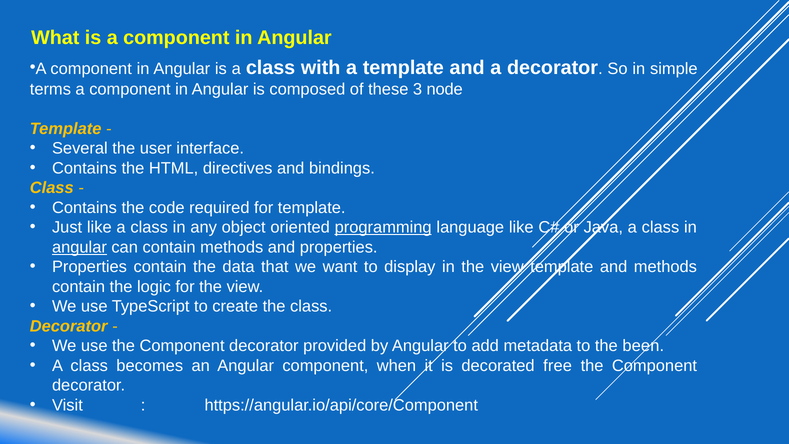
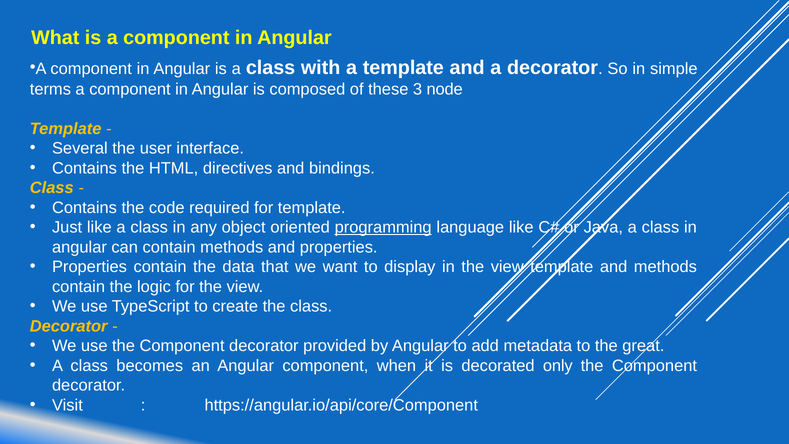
angular underline: present -> none (79, 247)
been: been -> great (643, 346)
free: free -> only (558, 365)
